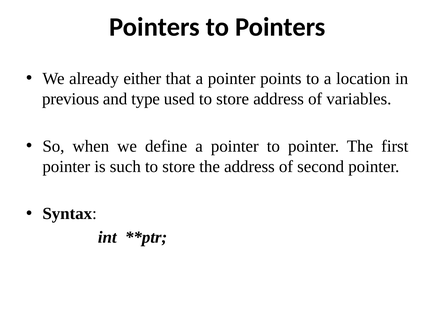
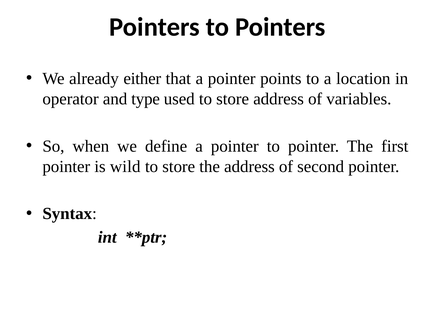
previous: previous -> operator (71, 99)
such: such -> wild (125, 167)
